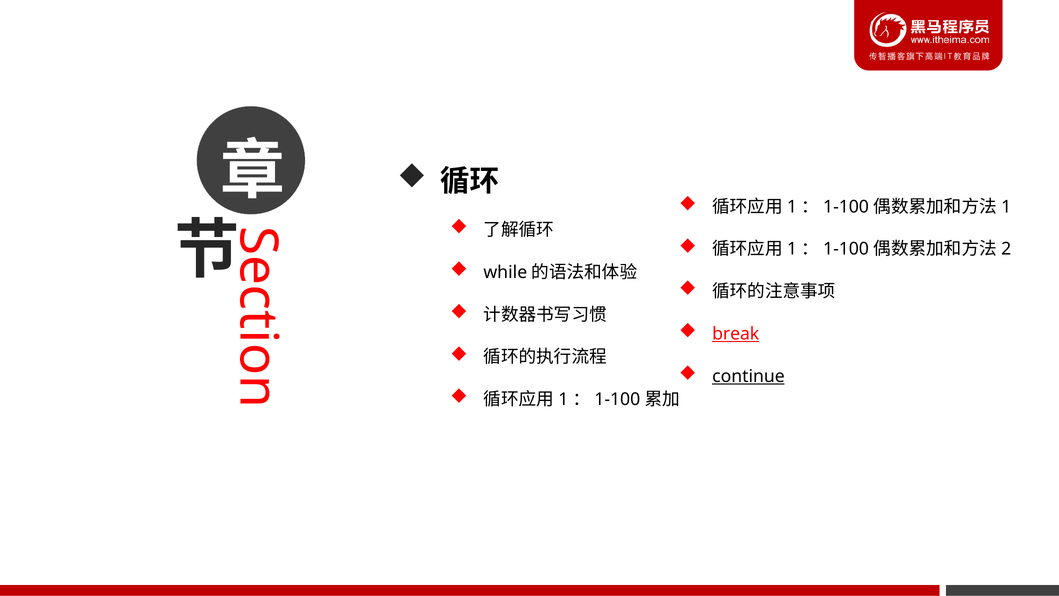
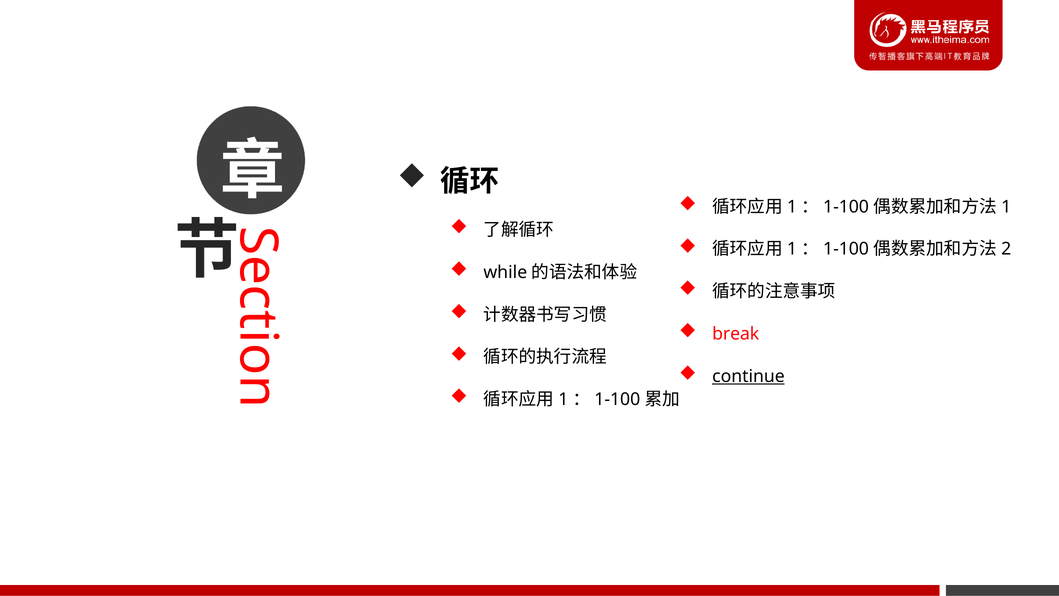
break underline: present -> none (736, 334)
